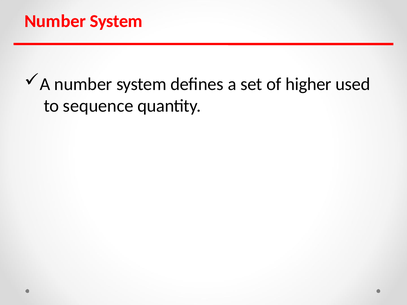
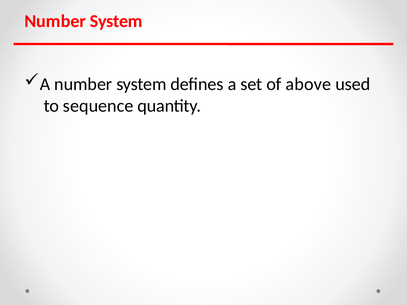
higher: higher -> above (308, 84)
